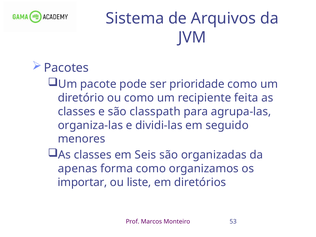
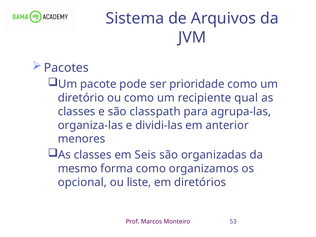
feita: feita -> qual (246, 98)
seguido: seguido -> anterior (227, 125)
apenas: apenas -> mesmo (78, 169)
importar: importar -> opcional (82, 182)
